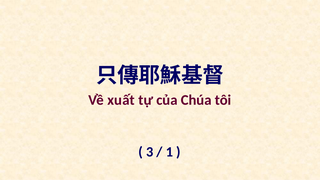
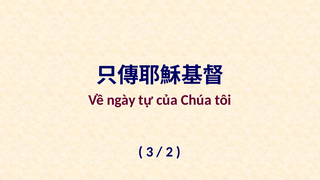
xuất: xuất -> ngày (121, 100)
1: 1 -> 2 (169, 152)
